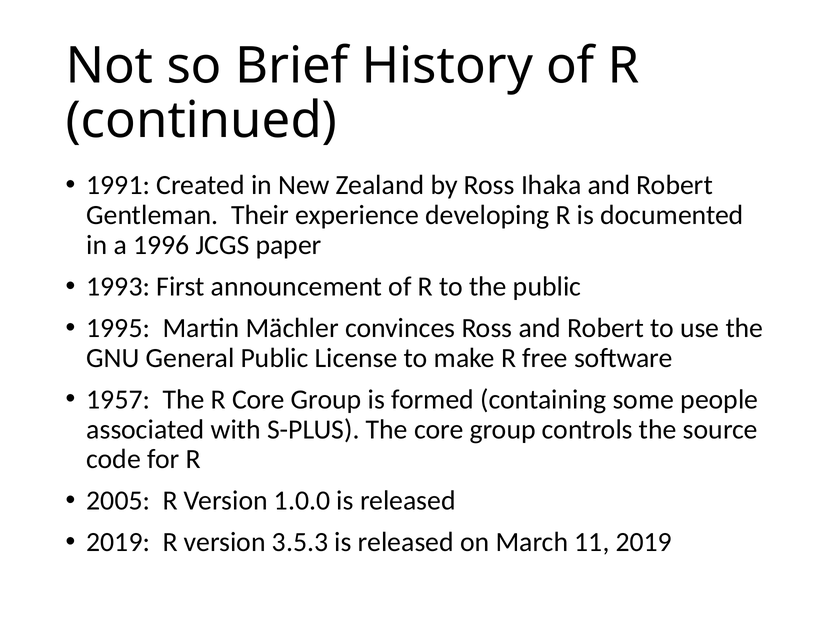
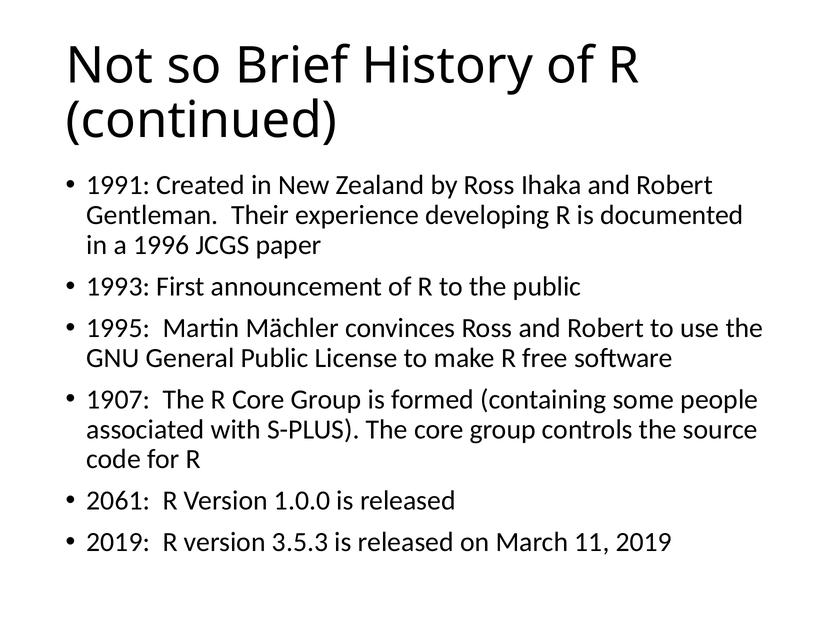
1957: 1957 -> 1907 (118, 400)
2005: 2005 -> 2061 (118, 501)
